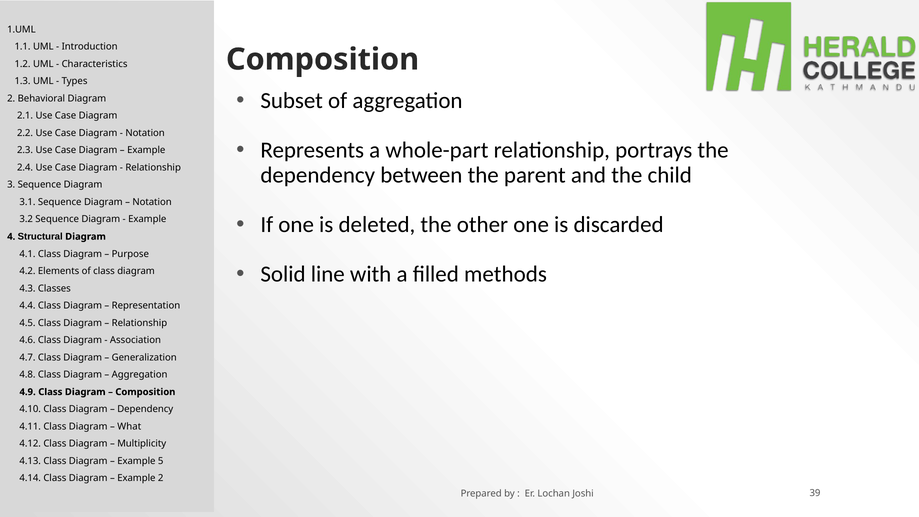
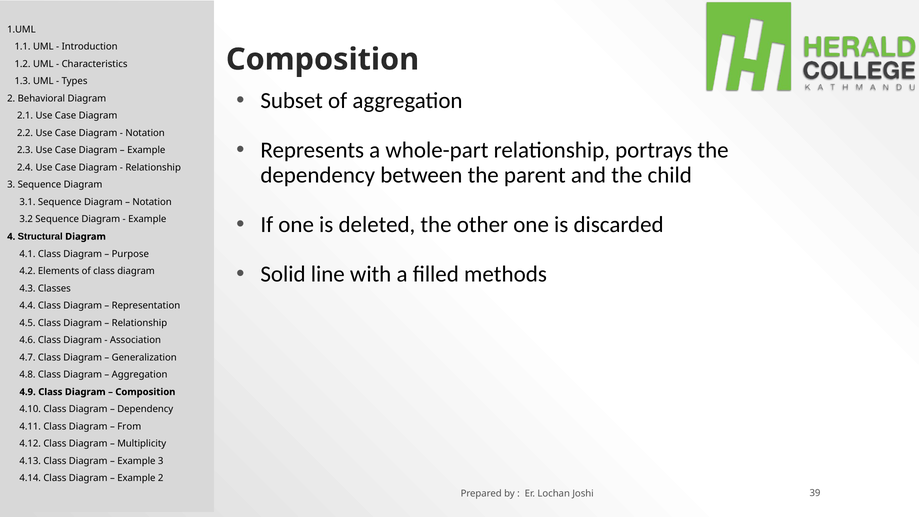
What: What -> From (129, 426)
Example 5: 5 -> 3 (161, 461)
